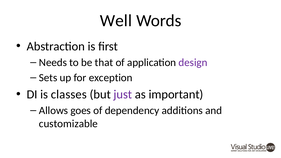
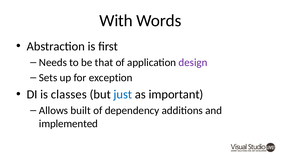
Well: Well -> With (116, 21)
just colour: purple -> blue (123, 94)
goes: goes -> built (81, 111)
customizable: customizable -> implemented (68, 124)
